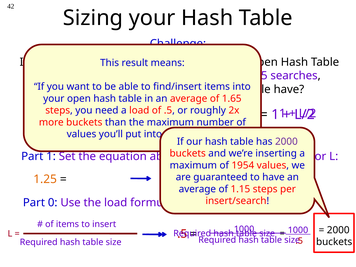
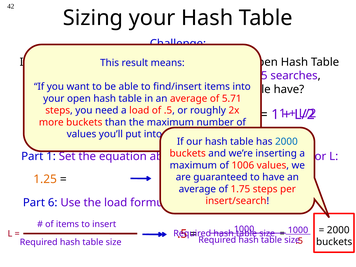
1.65: 1.65 -> 5.71 (232, 99)
2000 colour: purple -> blue (286, 142)
1954: 1954 -> 1006 (243, 165)
1.15: 1.15 -> 1.75 (240, 189)
0: 0 -> 6 (53, 203)
